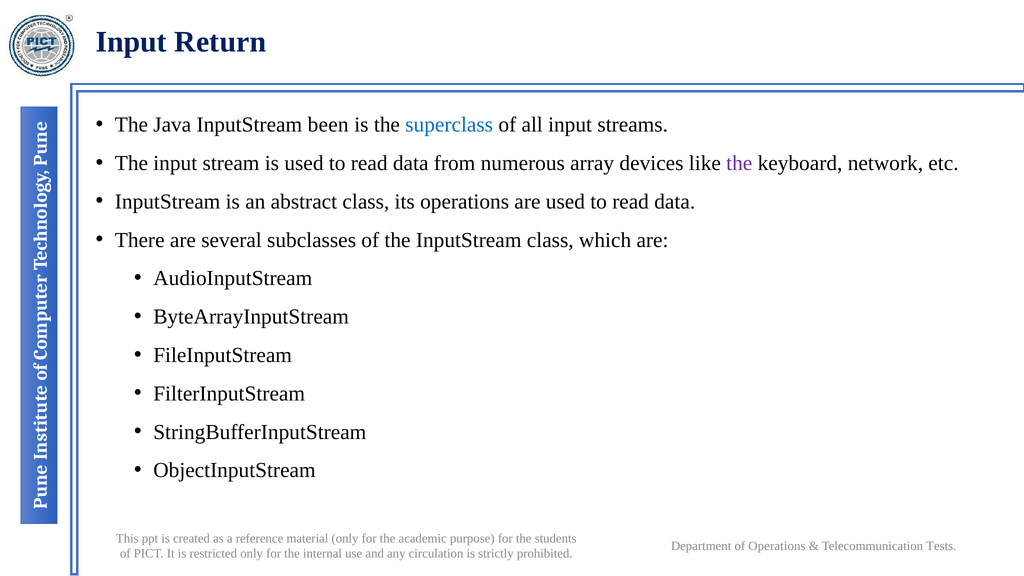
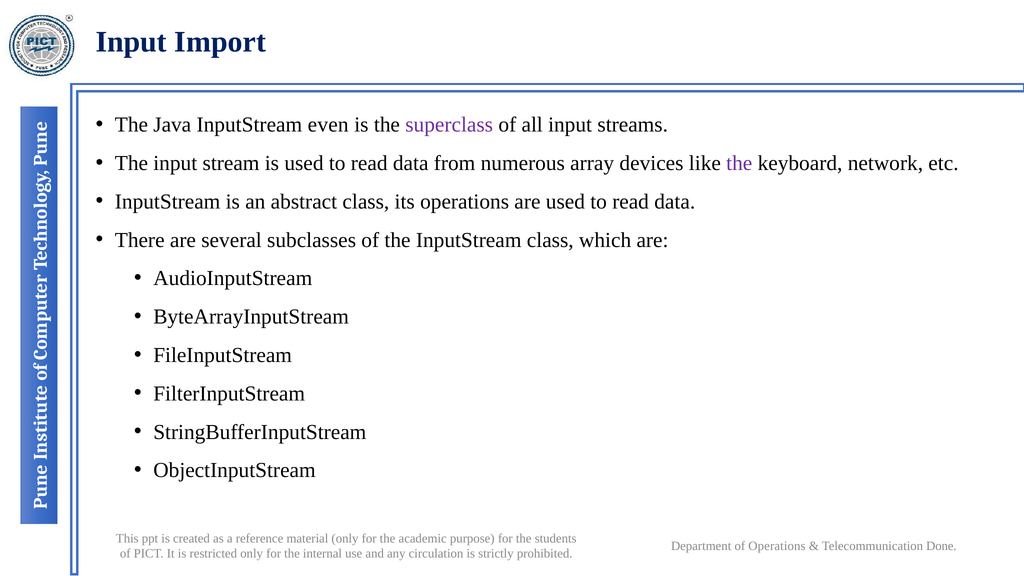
Return: Return -> Import (220, 42)
been: been -> even (328, 125)
superclass colour: blue -> purple (449, 125)
Tests: Tests -> Done (941, 546)
